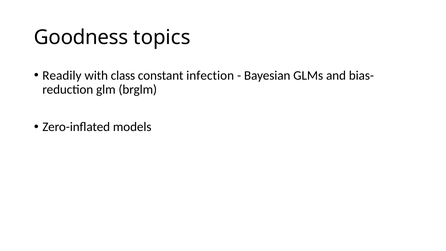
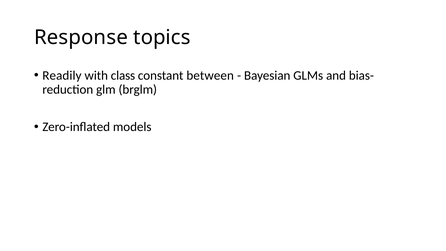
Goodness: Goodness -> Response (81, 37)
infection: infection -> between (210, 75)
